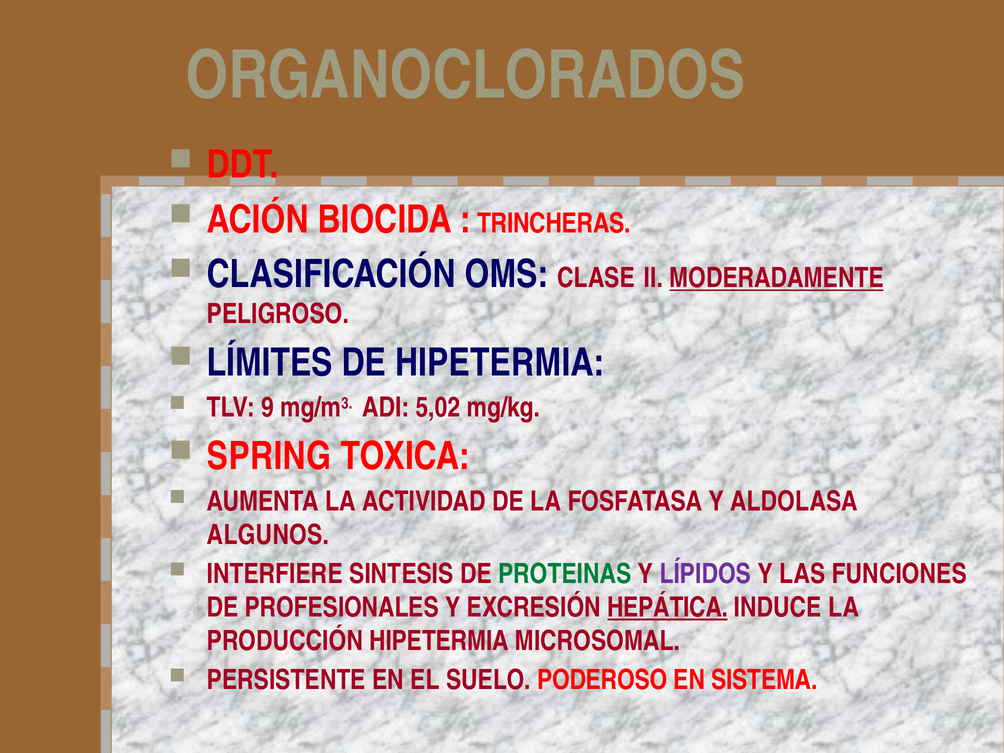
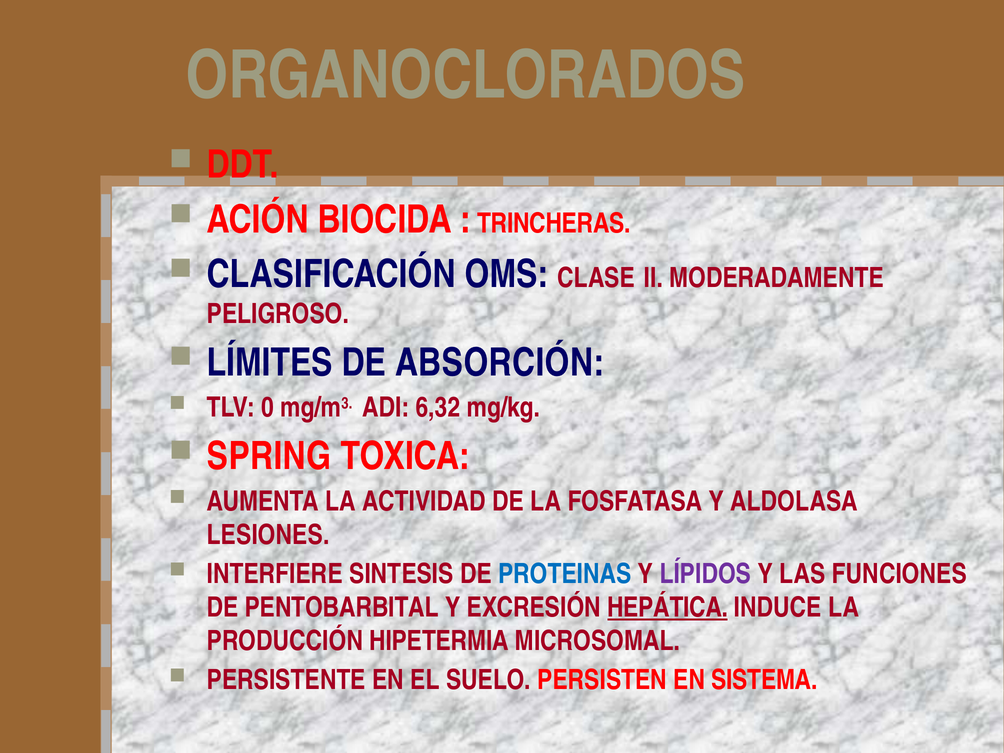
MODERADAMENTE underline: present -> none (777, 278)
DE HIPETERMIA: HIPETERMIA -> ABSORCIÓN (500, 363)
9: 9 -> 0 (267, 408)
5,02: 5,02 -> 6,32 (438, 408)
ALGUNOS: ALGUNOS -> LESIONES (268, 535)
PROTEINAS colour: green -> blue (565, 574)
PROFESIONALES: PROFESIONALES -> PENTOBARBITAL (342, 607)
PODEROSO: PODEROSO -> PERSISTEN (602, 680)
